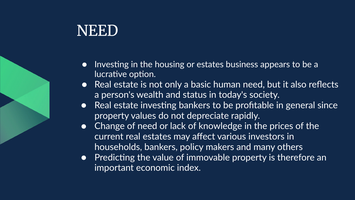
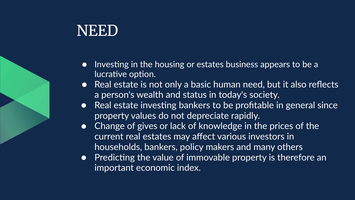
of need: need -> gives (147, 126)
